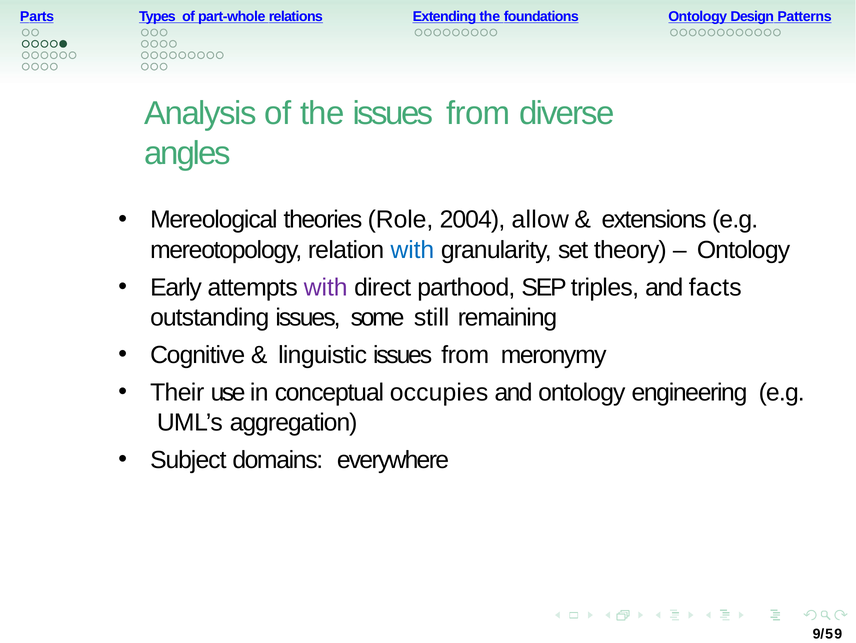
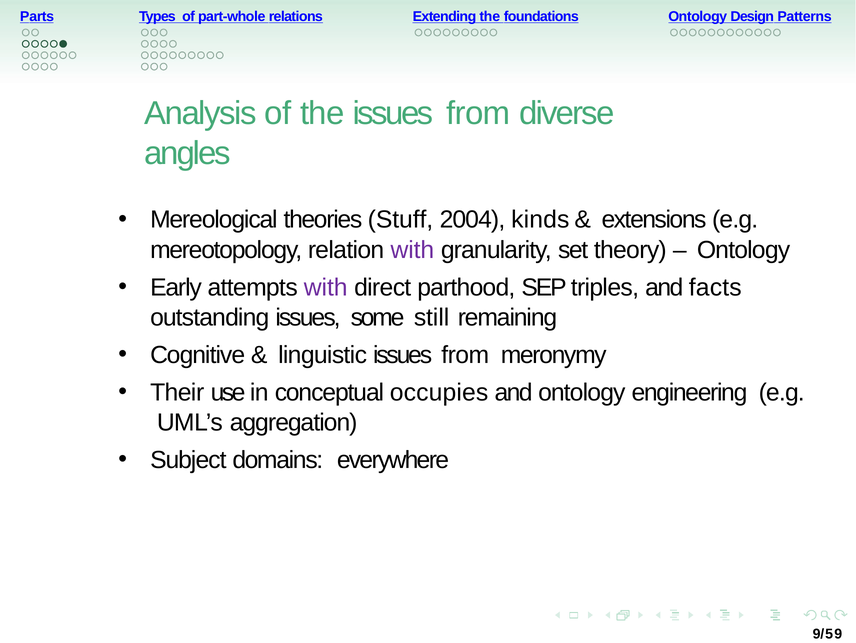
Role: Role -> Stuff (400, 220)
allow: allow -> kinds (540, 220)
with colour: blue -> purple (412, 250)
